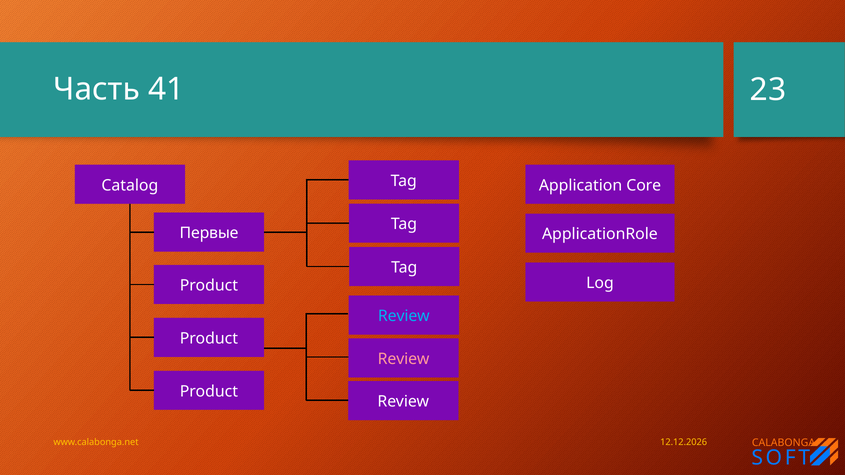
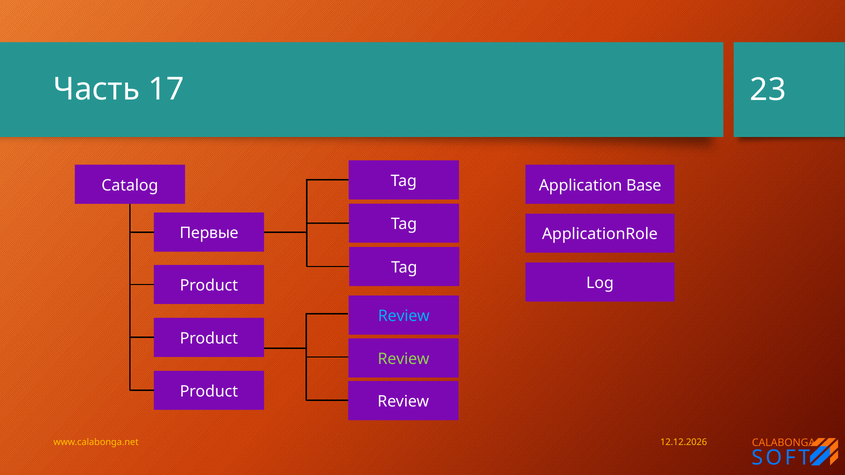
41: 41 -> 17 (166, 89)
Core: Core -> Base (644, 185)
Review colour: pink -> light green (404, 359)
